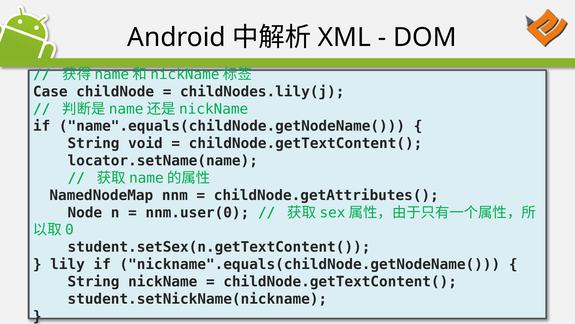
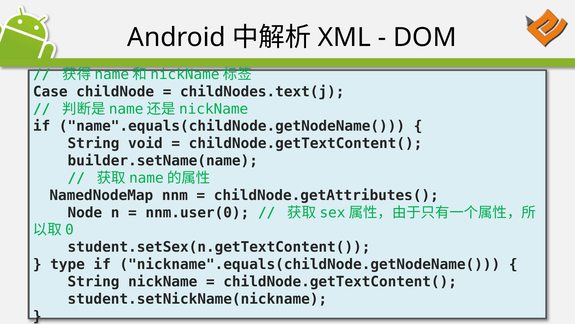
childNodes.lily(j: childNodes.lily(j -> childNodes.text(j (262, 92)
locator.setName(name: locator.setName(name -> builder.setName(name (163, 161)
lily: lily -> type (68, 264)
